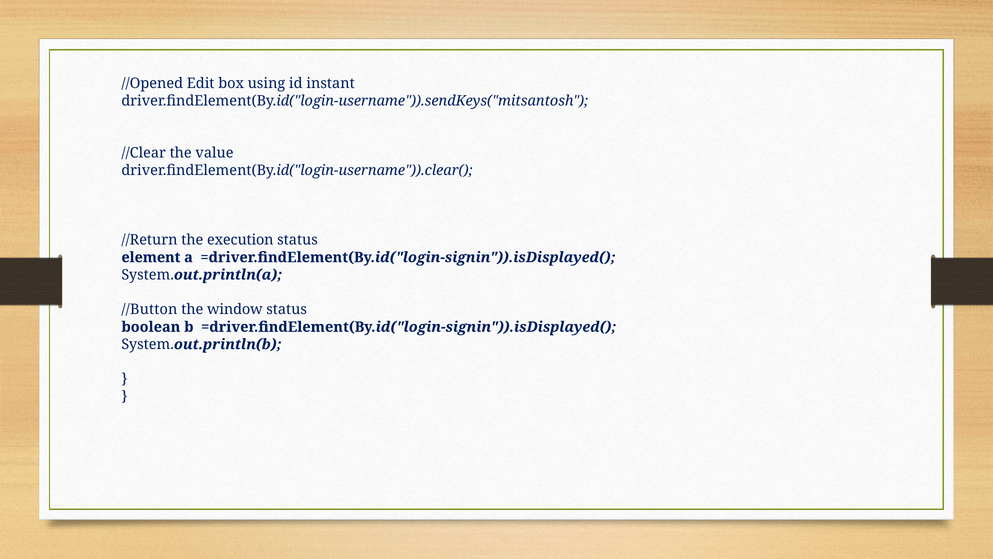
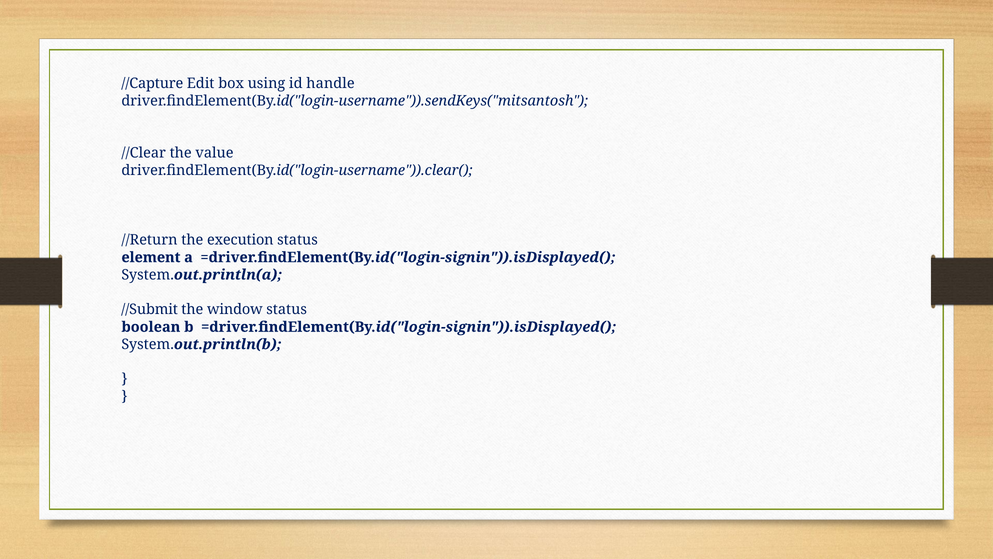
//Opened: //Opened -> //Capture (152, 83)
instant: instant -> handle (331, 83)
//Button: //Button -> //Submit (150, 309)
